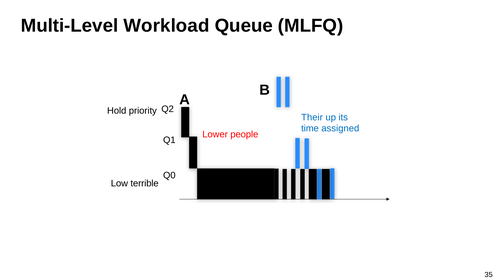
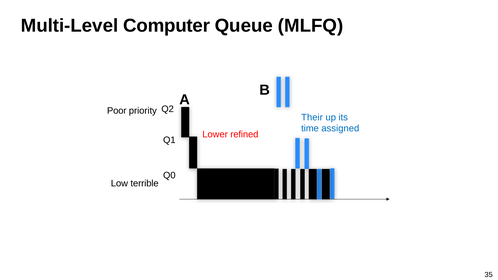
Workload: Workload -> Computer (167, 26)
Hold: Hold -> Poor (117, 111)
people: people -> refined (244, 135)
